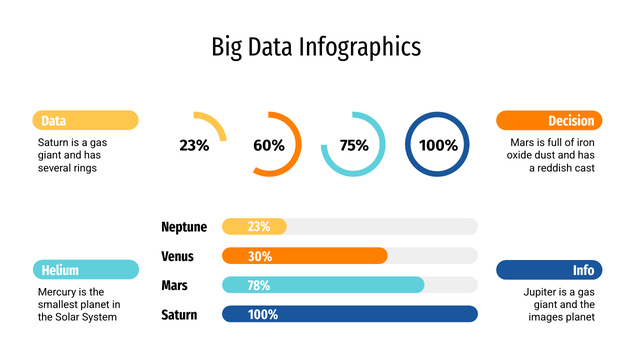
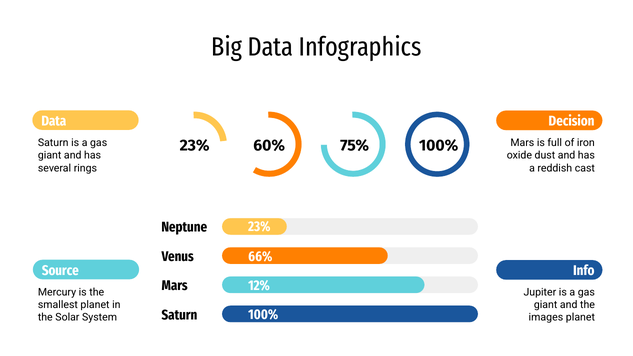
30%: 30% -> 66% (260, 257)
Helium: Helium -> Source (60, 271)
78%: 78% -> 12% (259, 286)
